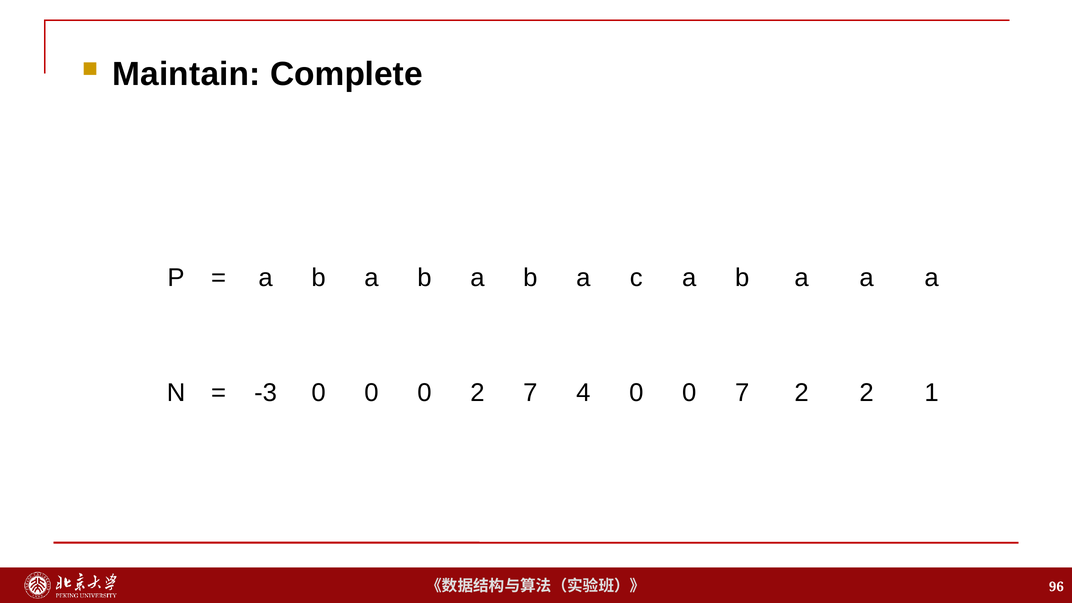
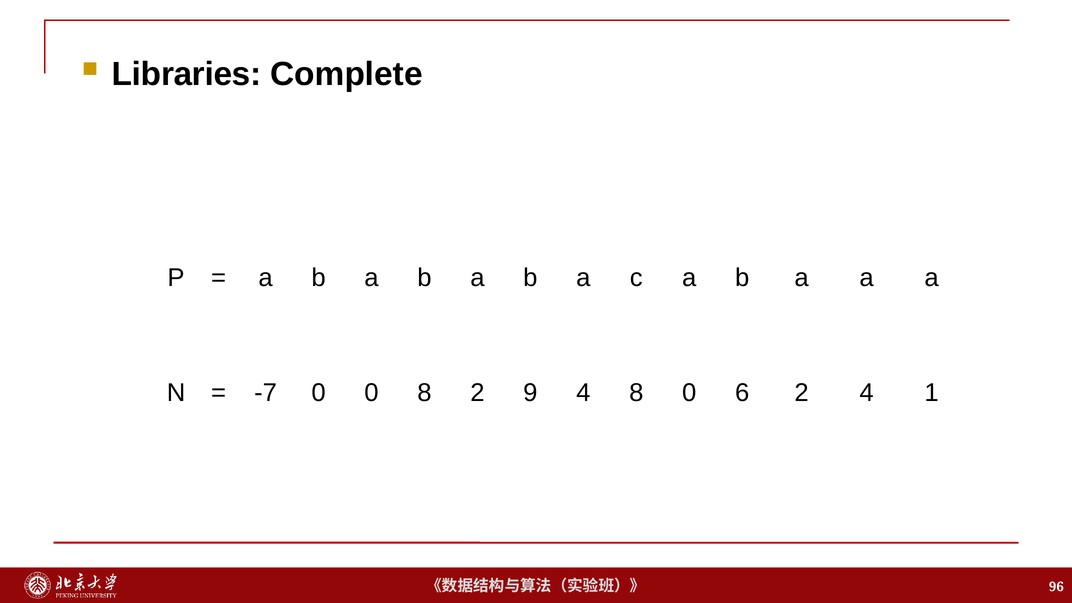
Maintain: Maintain -> Libraries (187, 74)
-3: -3 -> -7 (266, 393)
0 0 0: 0 -> 8 (424, 393)
2 7: 7 -> 9 (530, 393)
4 0: 0 -> 8 (636, 393)
0 7: 7 -> 6 (742, 393)
2 2: 2 -> 4 (867, 393)
